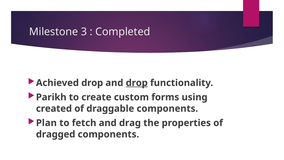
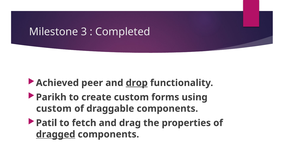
Achieved drop: drop -> peer (92, 83)
created: created -> custom (54, 108)
Plan: Plan -> Patil (46, 123)
dragged underline: none -> present (56, 134)
